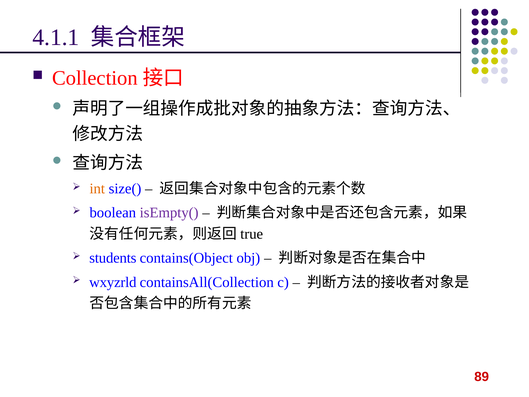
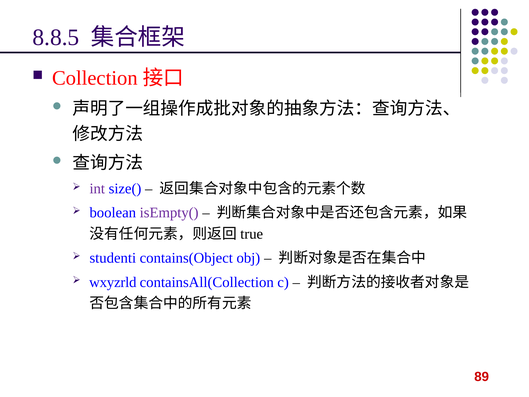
4.1.1: 4.1.1 -> 8.8.5 (56, 37)
int colour: orange -> purple (97, 189)
students: students -> studenti (113, 258)
